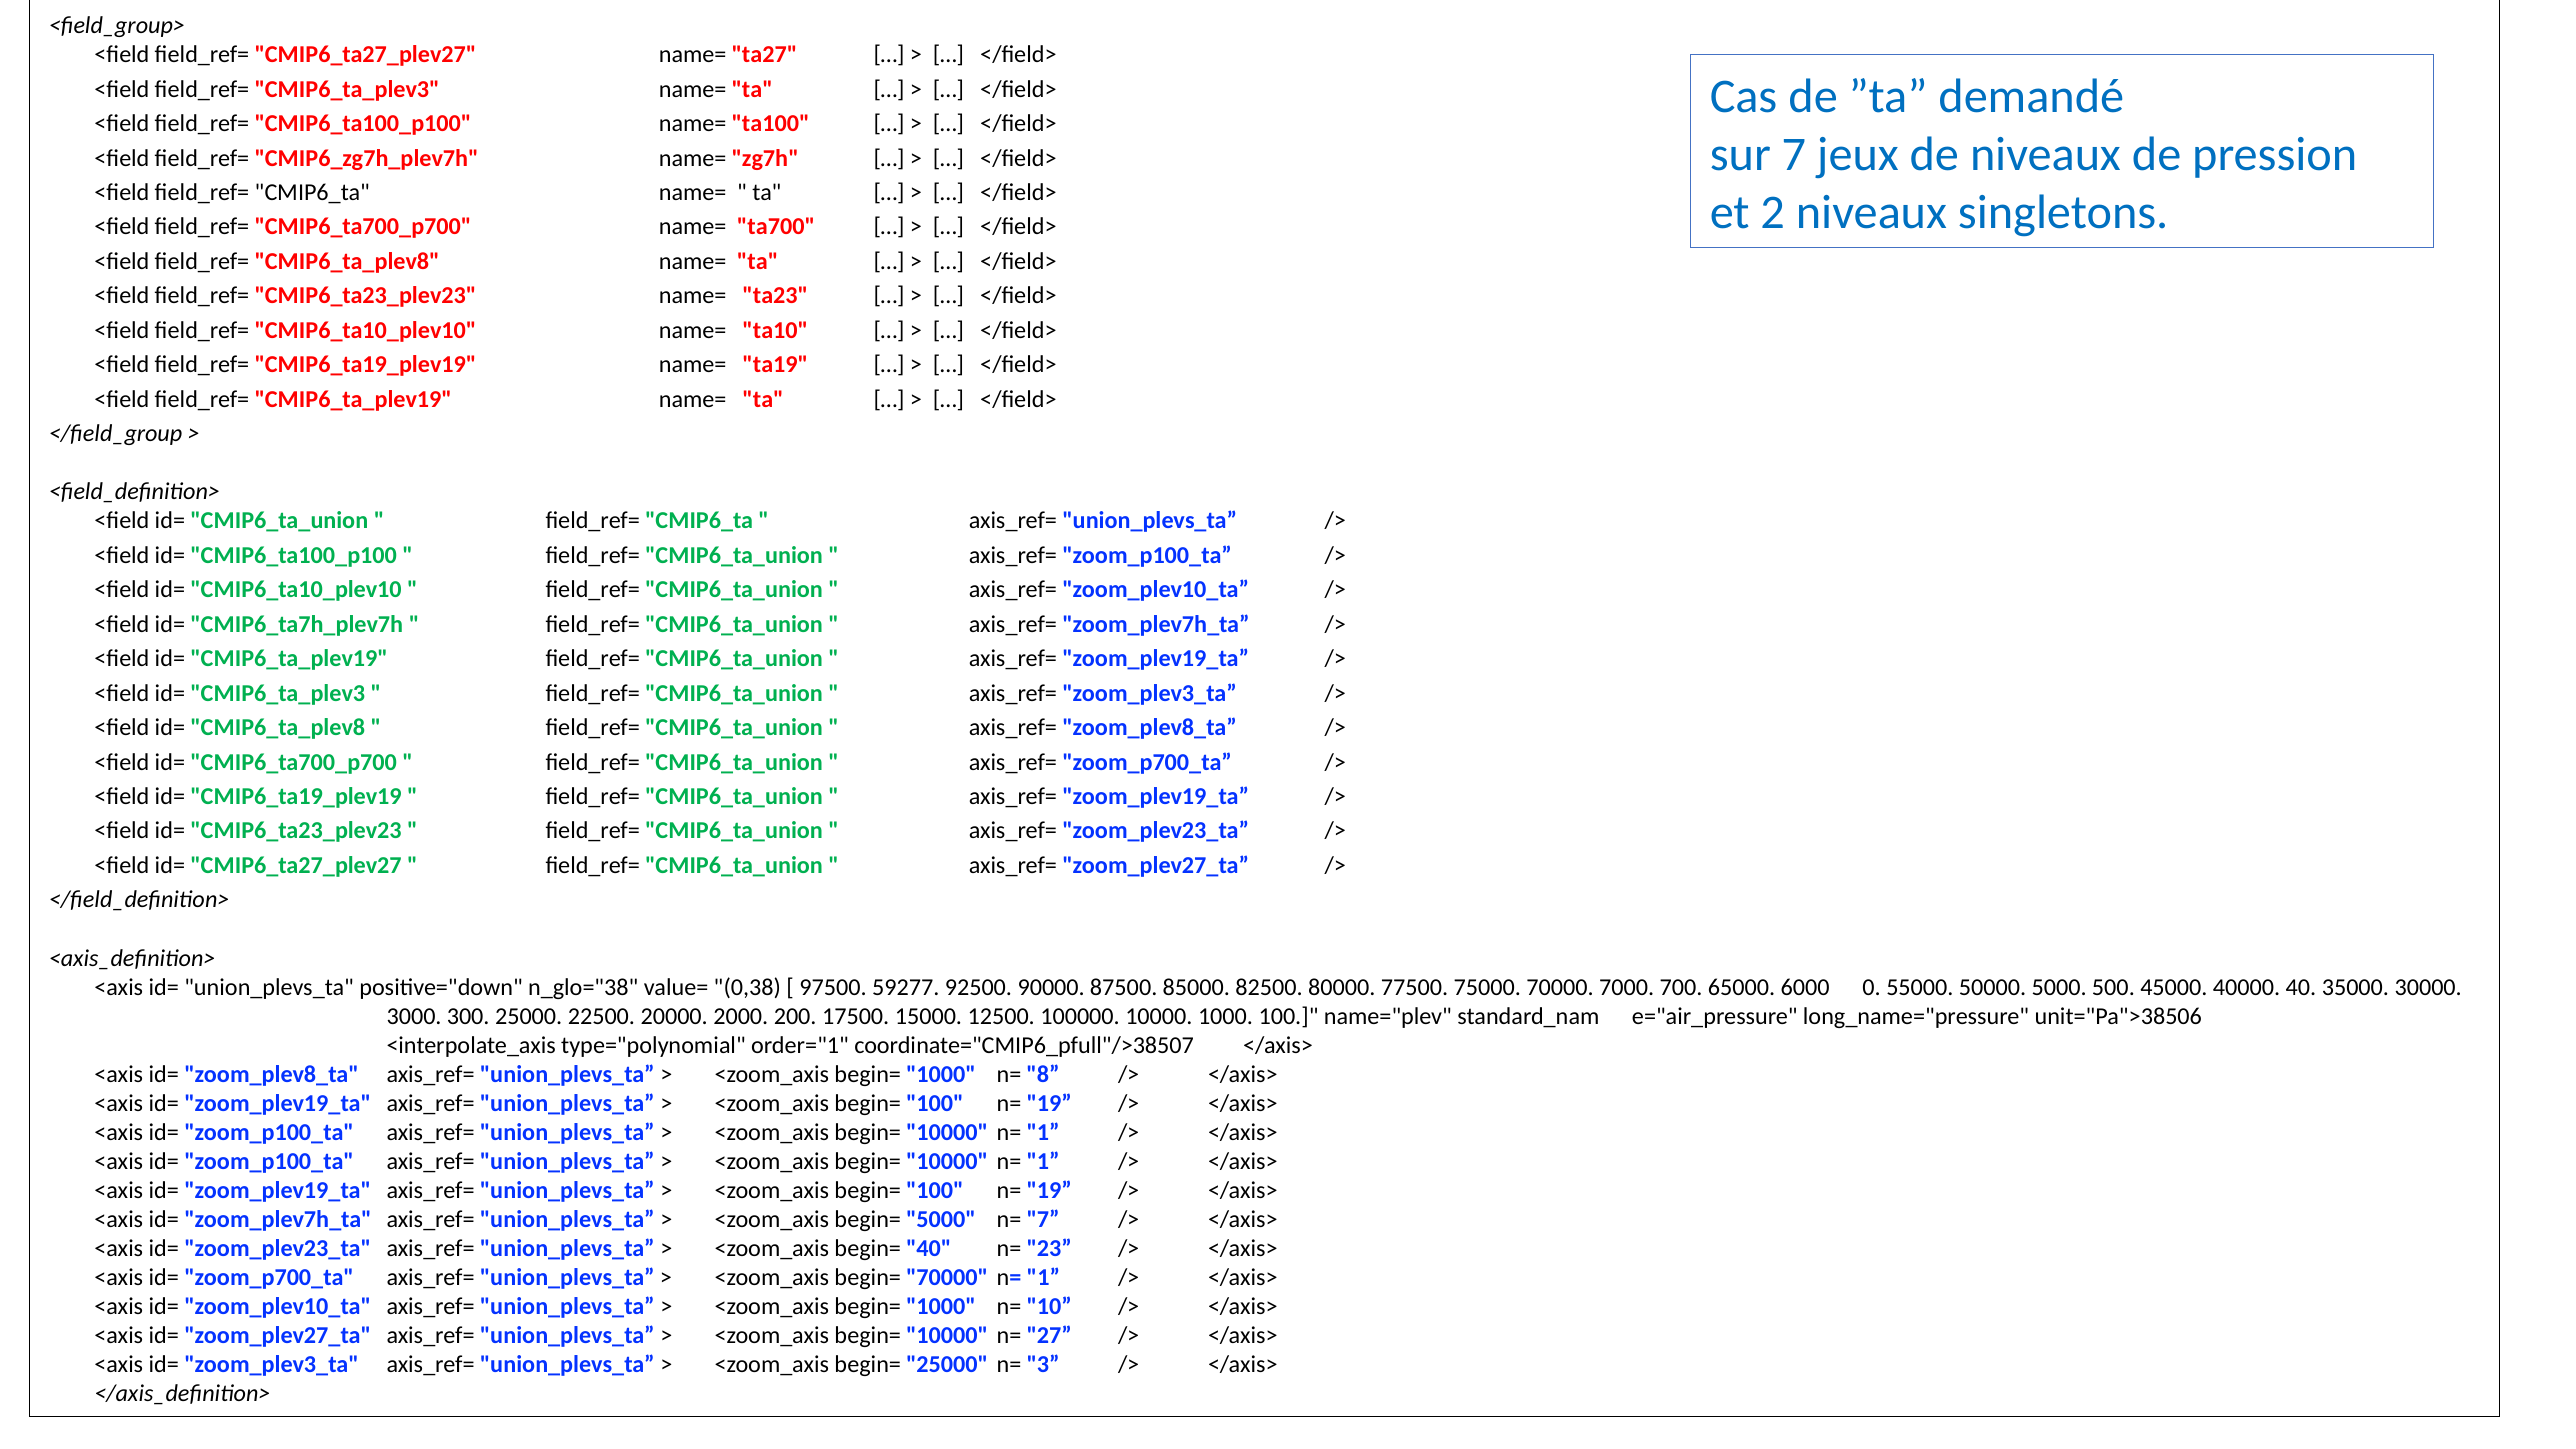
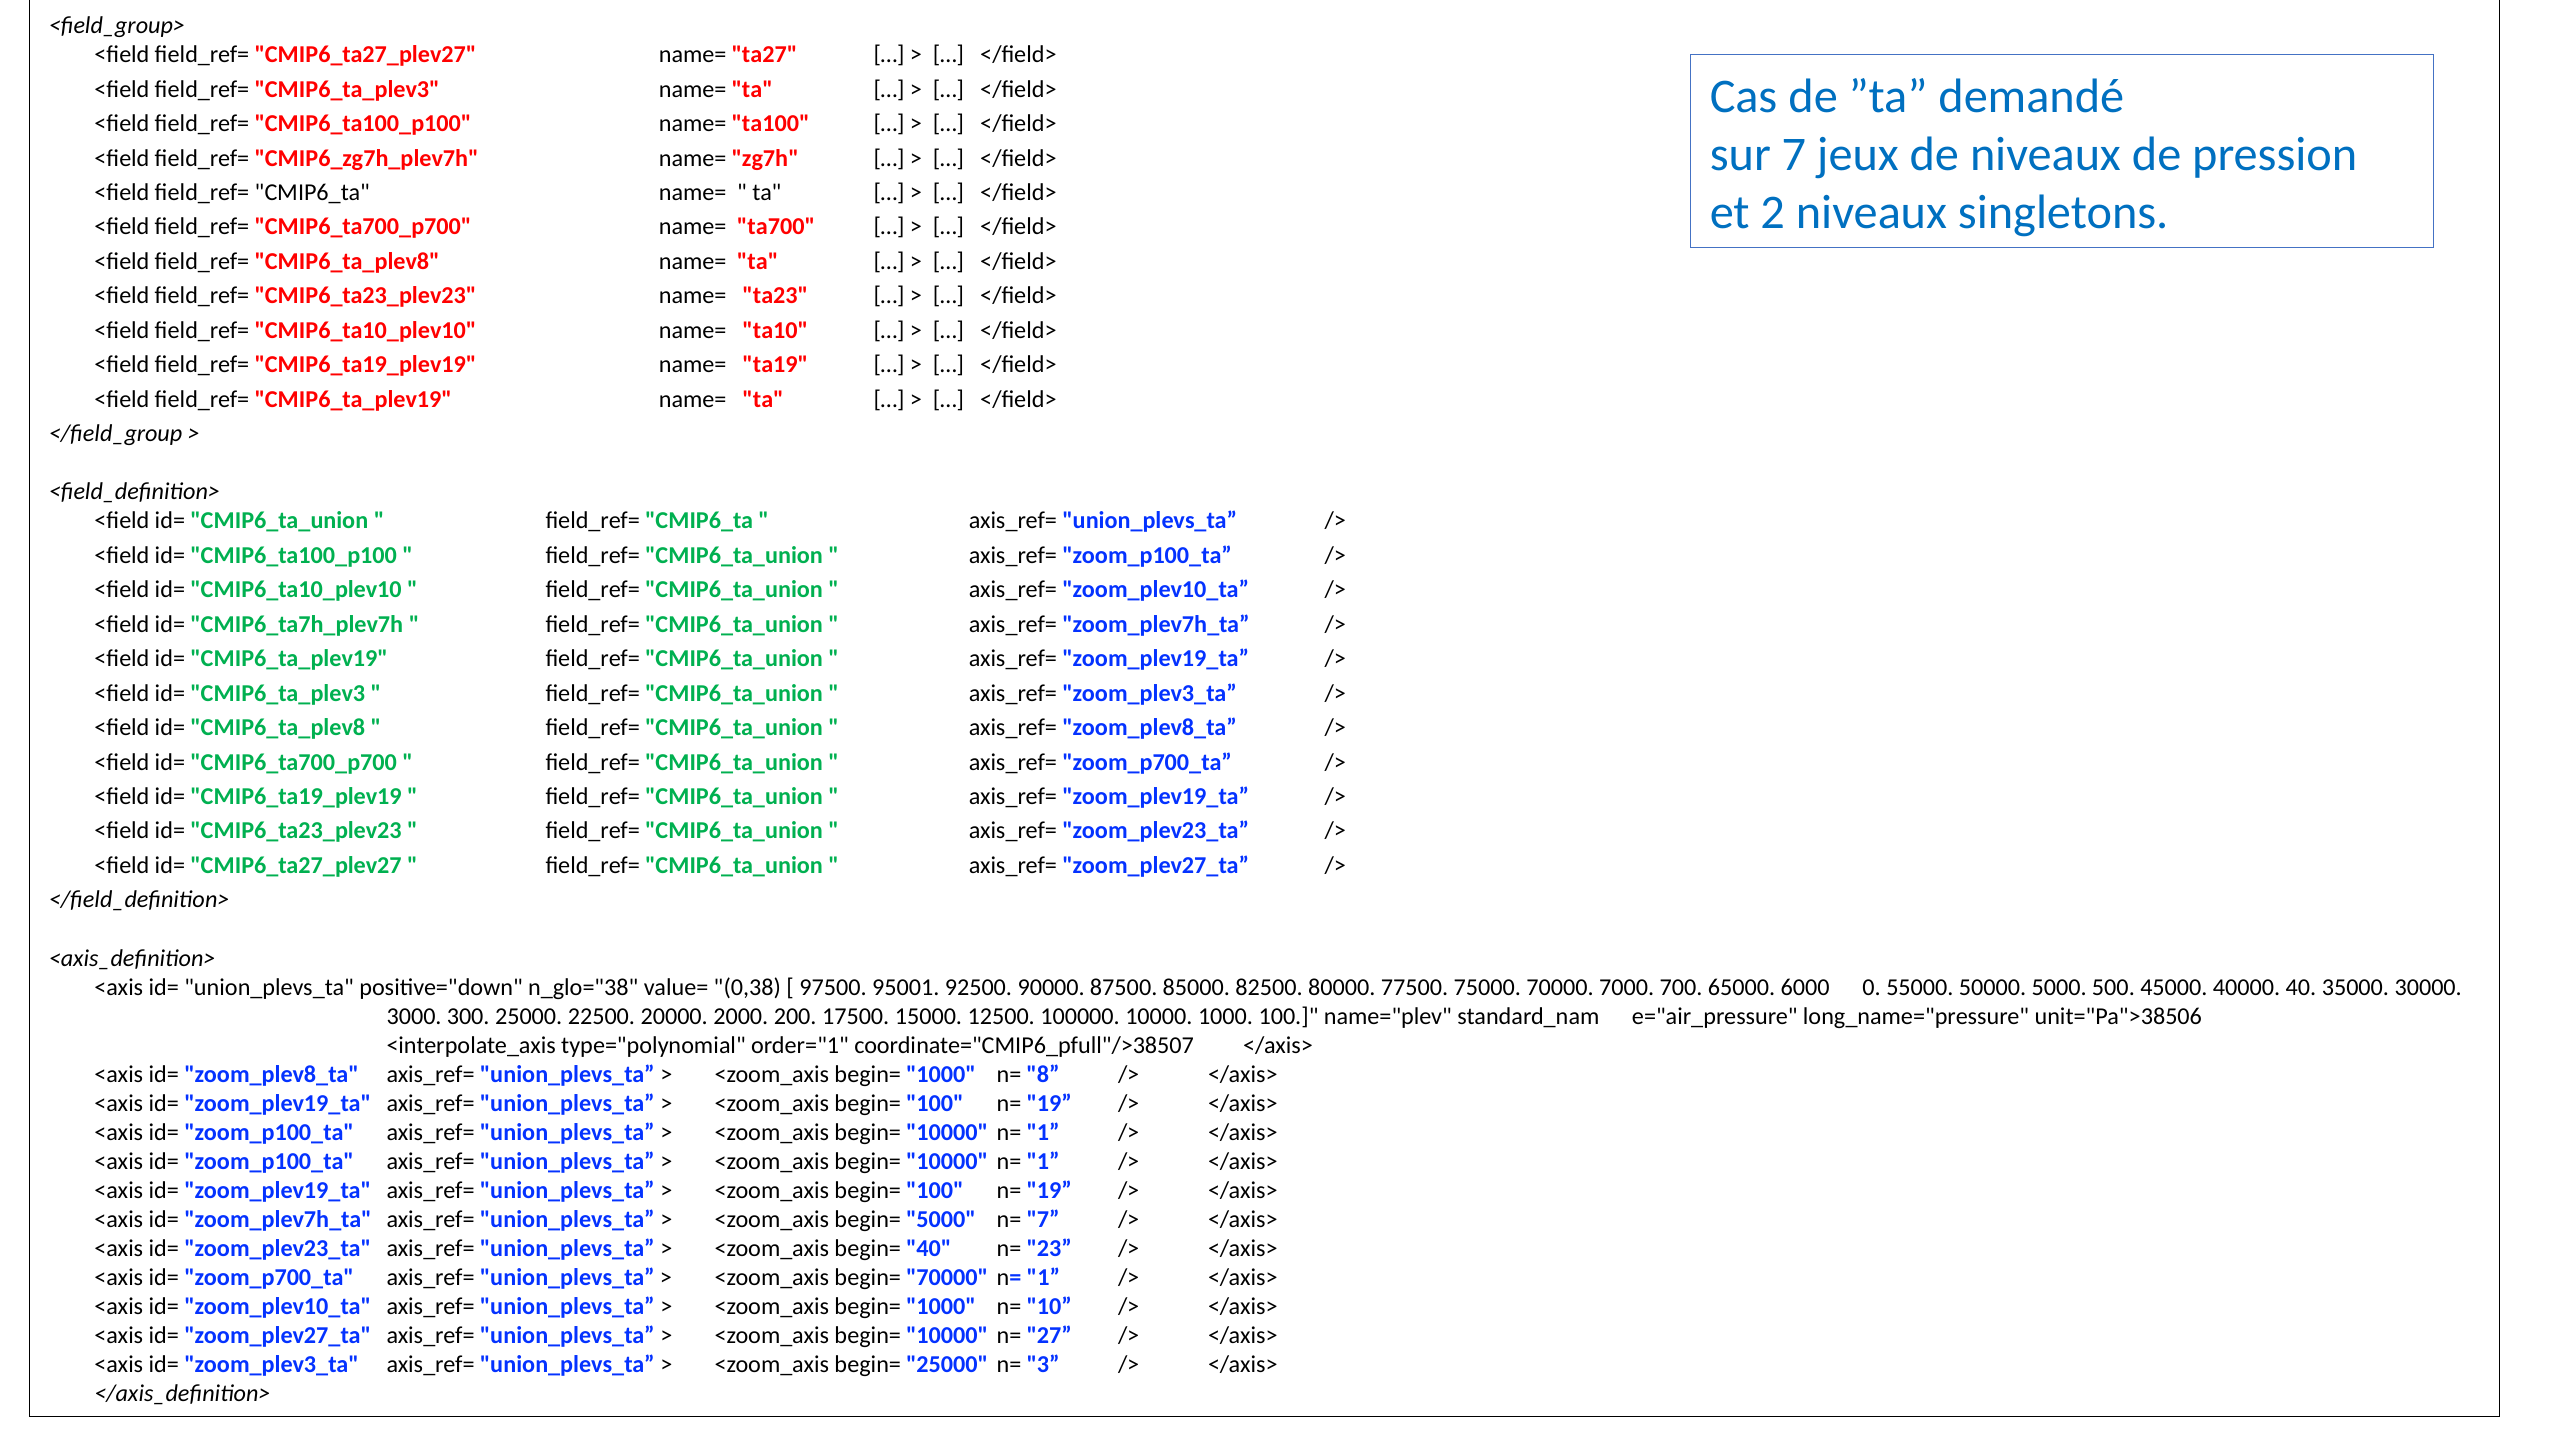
59277: 59277 -> 95001 (906, 987)
